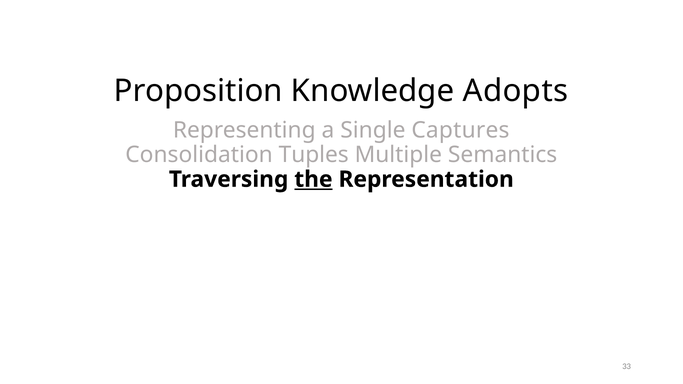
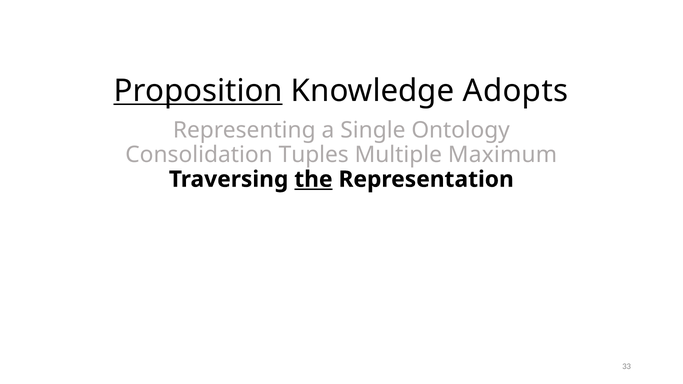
Proposition underline: none -> present (198, 91)
Captures: Captures -> Ontology (461, 130)
Semantics: Semantics -> Maximum (503, 155)
